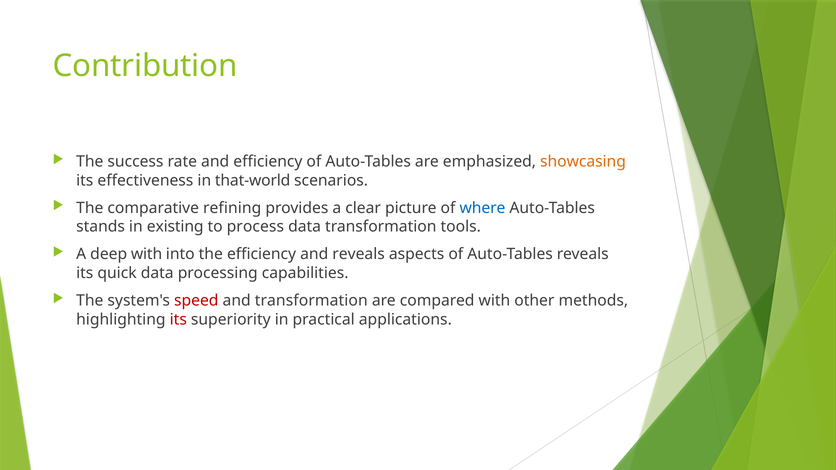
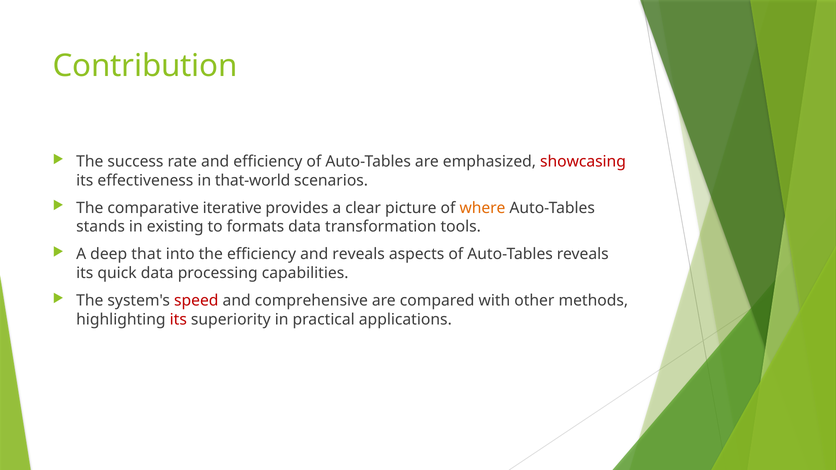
showcasing colour: orange -> red (583, 162)
refining: refining -> iterative (232, 208)
where colour: blue -> orange (482, 208)
process: process -> formats (255, 227)
deep with: with -> that (146, 254)
and transformation: transformation -> comprehensive (311, 301)
